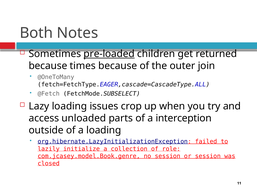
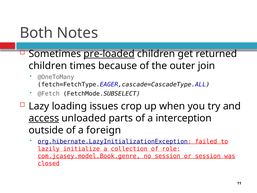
because: because -> children (48, 66)
access underline: none -> present (44, 118)
a loading: loading -> foreign (104, 130)
